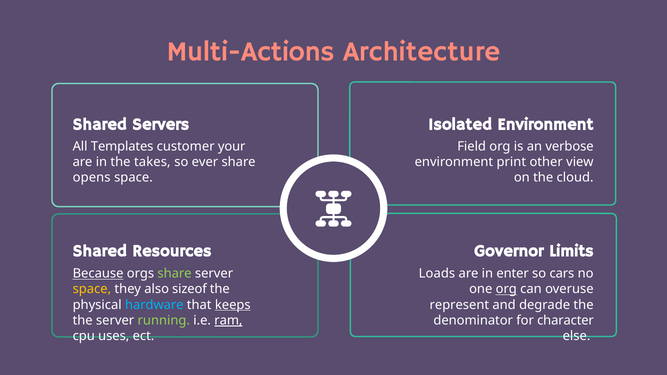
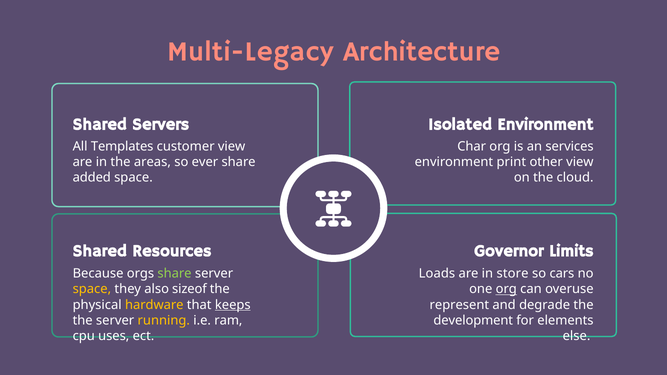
Multi-Actions: Multi-Actions -> Multi-Legacy (251, 51)
customer your: your -> view (232, 147)
Field: Field -> Char (472, 147)
verbose: verbose -> services (570, 147)
takes: takes -> areas (152, 162)
opens: opens -> added (92, 178)
Because underline: present -> none (98, 274)
enter: enter -> store (513, 274)
hardware colour: light blue -> yellow (154, 305)
running colour: light green -> yellow (164, 320)
ram underline: present -> none (228, 320)
denominator: denominator -> development (473, 320)
character: character -> elements (565, 320)
